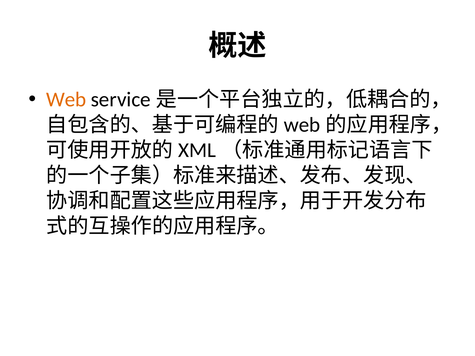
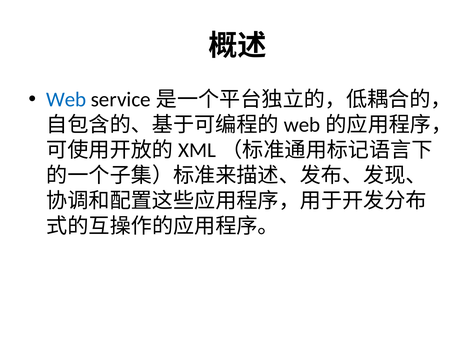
Web colour: orange -> blue (66, 100)
